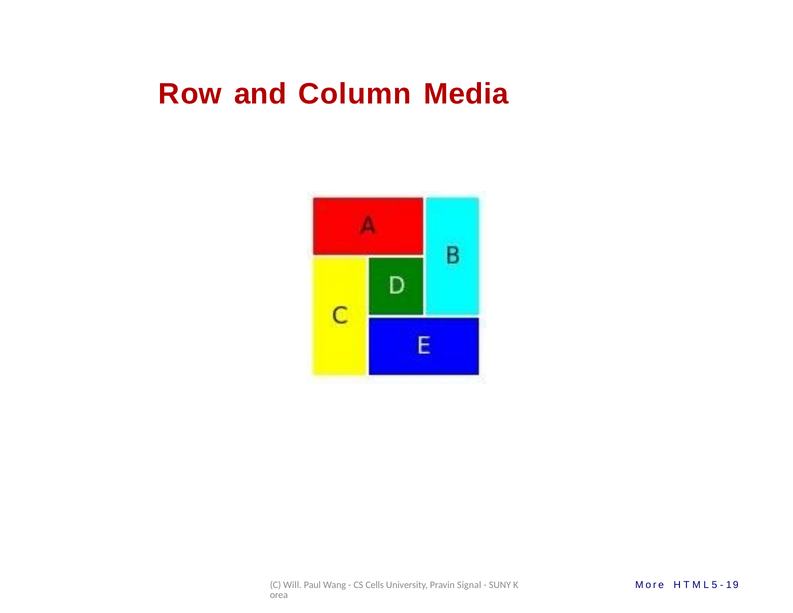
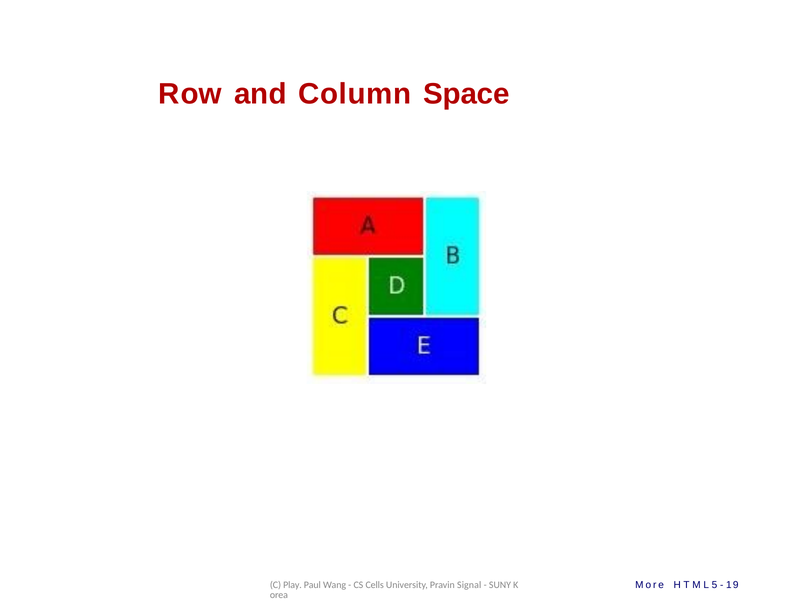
Media: Media -> Space (466, 94)
Will: Will -> Play (292, 585)
